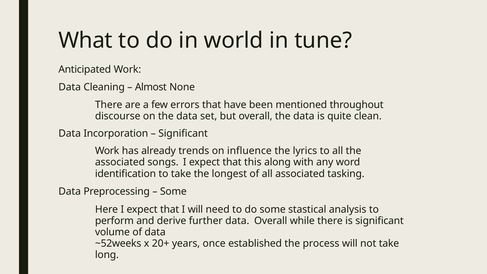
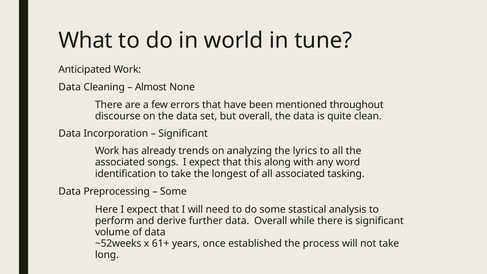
influence: influence -> analyzing (249, 151)
20+: 20+ -> 61+ (161, 243)
